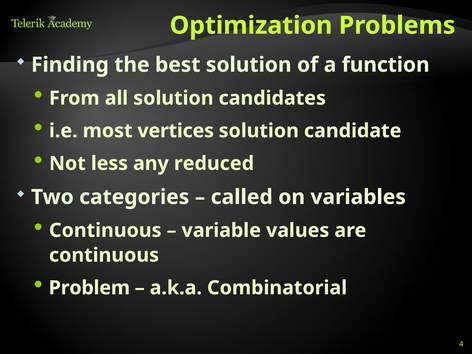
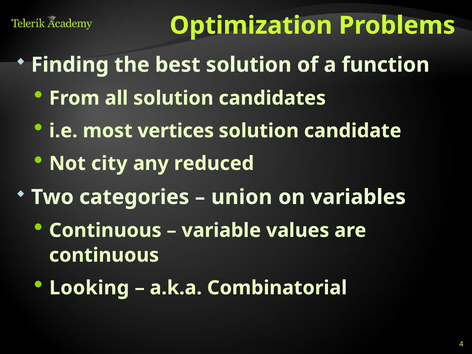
less: less -> city (109, 163)
called: called -> union (242, 197)
Problem: Problem -> Looking (89, 288)
